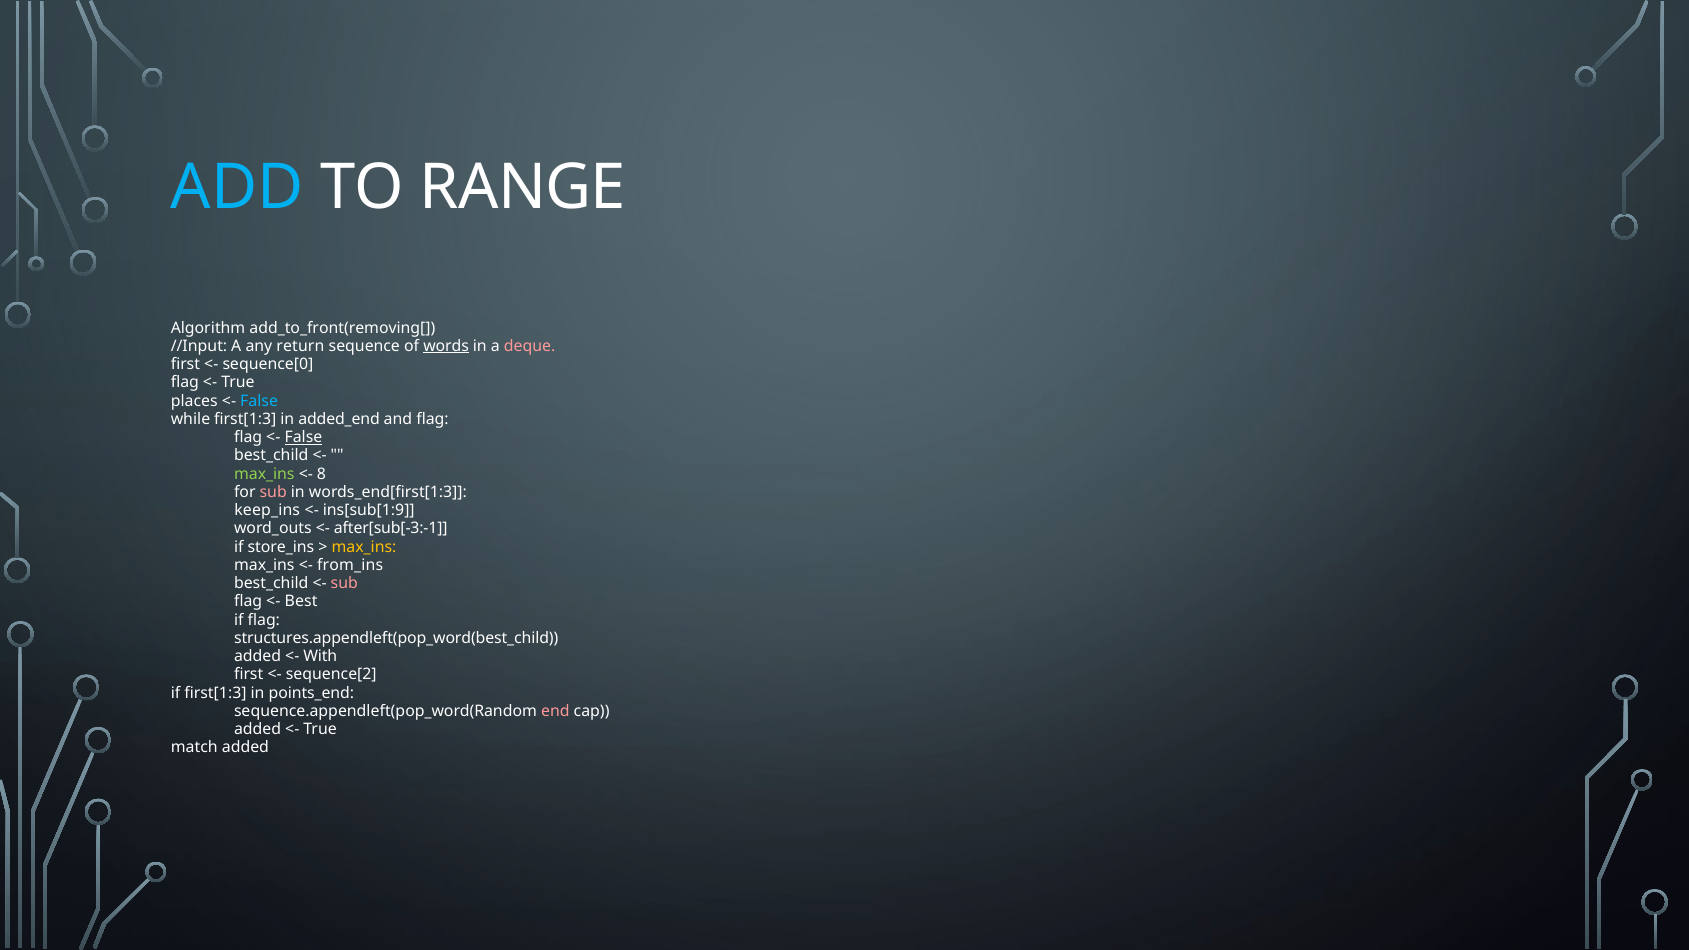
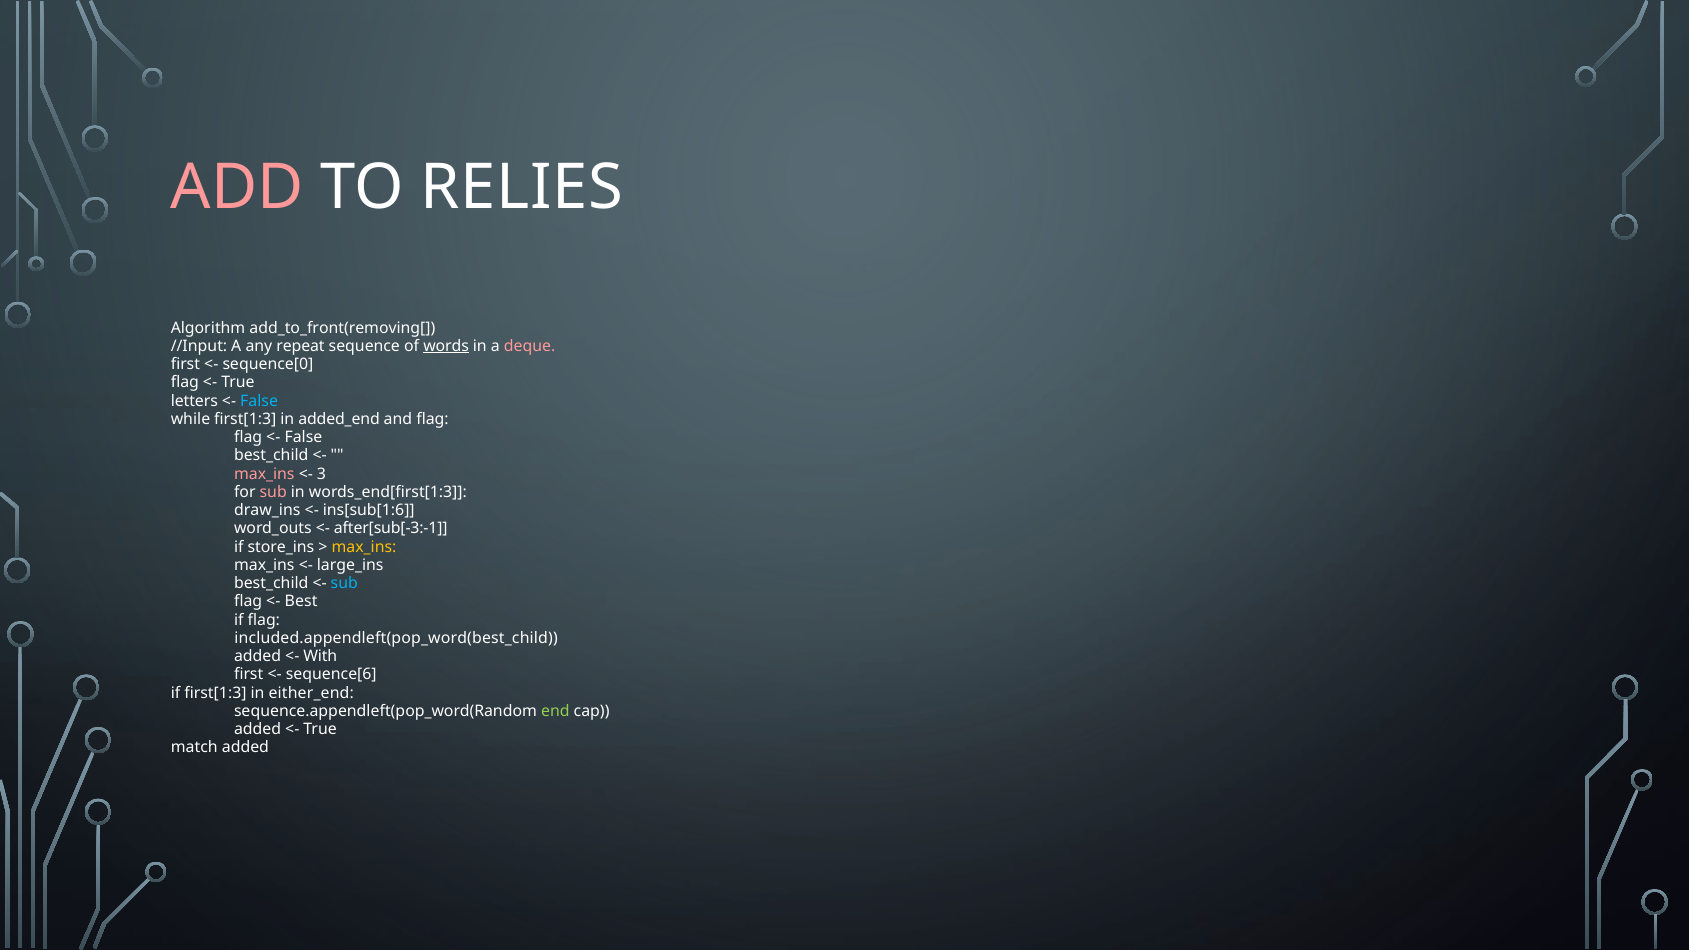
ADD colour: light blue -> pink (237, 188)
RANGE: RANGE -> RELIES (522, 188)
return: return -> repeat (301, 346)
places: places -> letters (194, 401)
False underline: present -> none (303, 437)
max_ins colour: light green -> pink (264, 474)
8: 8 -> 3 (321, 474)
keep_ins: keep_ins -> draw_ins (267, 510)
ins[sub[1:9: ins[sub[1:9 -> ins[sub[1:6 (369, 510)
from_ins: from_ins -> large_ins (350, 565)
sub colour: pink -> light blue (344, 583)
structures.appendleft(pop_word(best_child: structures.appendleft(pop_word(best_child -> included.appendleft(pop_word(best_child (396, 638)
sequence[2: sequence[2 -> sequence[6 (331, 675)
points_end: points_end -> either_end (311, 693)
end colour: pink -> light green (555, 711)
